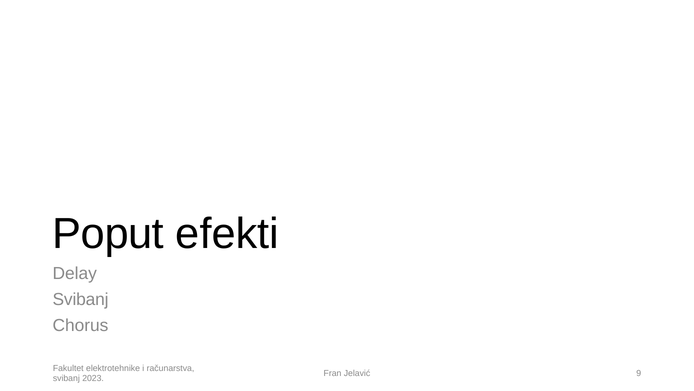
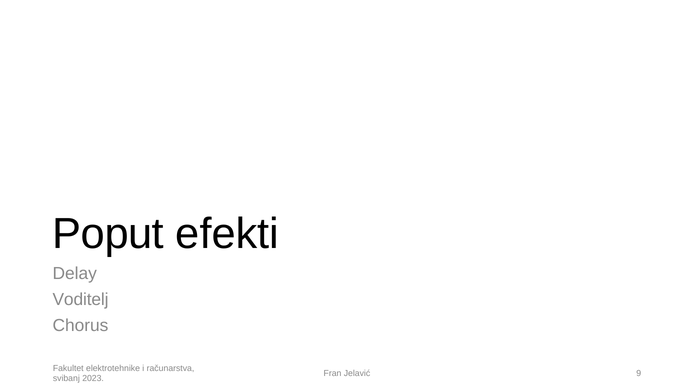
Svibanj: Svibanj -> Voditelj (81, 299)
